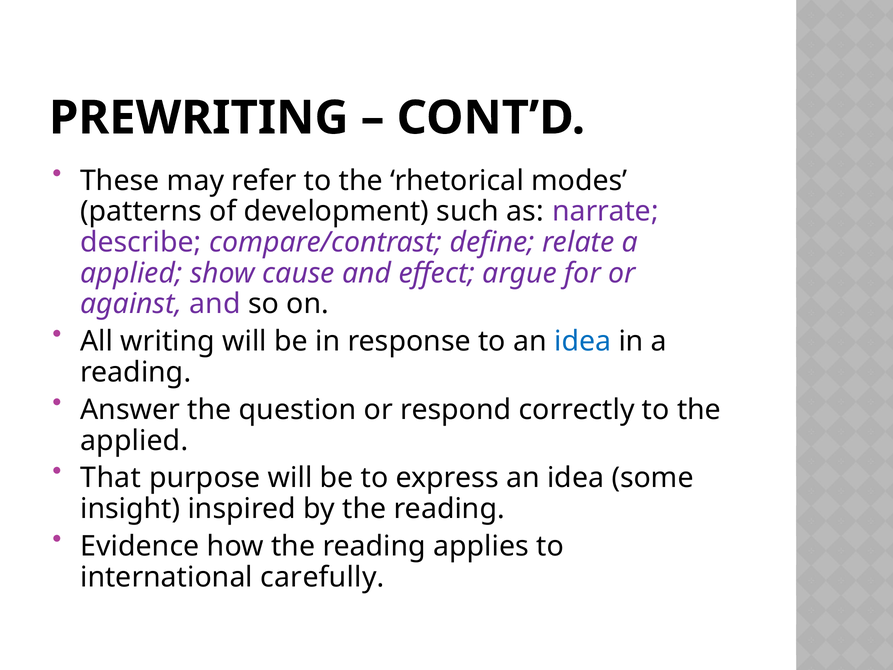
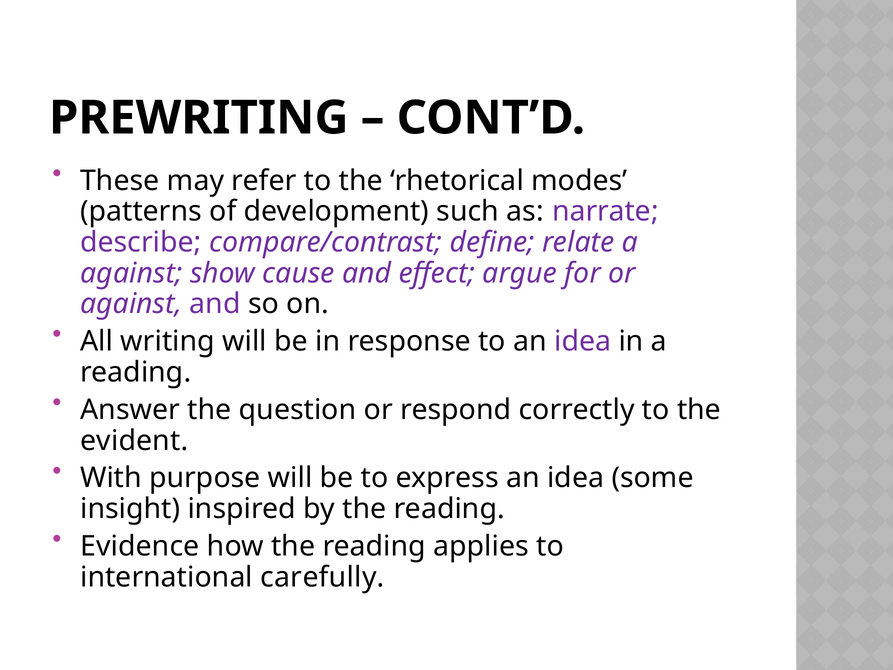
applied: applied -> against (131, 273)
idea colour: blue -> purple (583, 341)
applied: applied -> evident (134, 440)
That: That -> With (111, 478)
